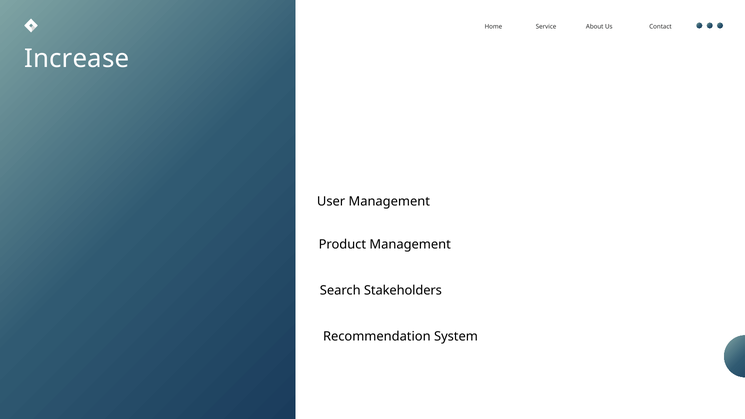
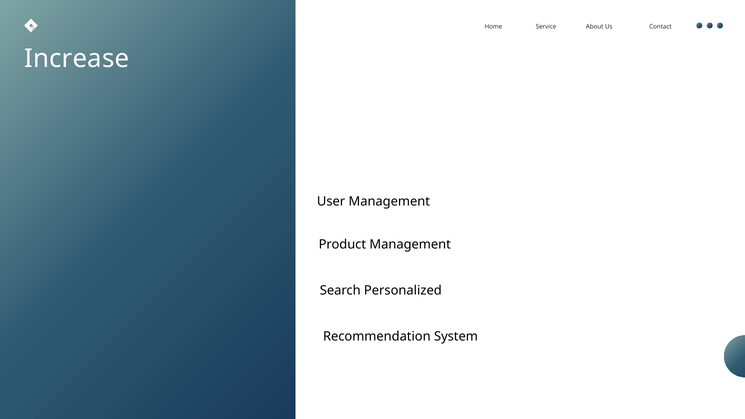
Stakeholders: Stakeholders -> Personalized (403, 290)
